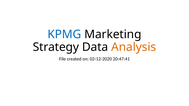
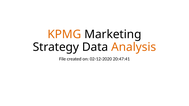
KPMG colour: blue -> orange (64, 34)
